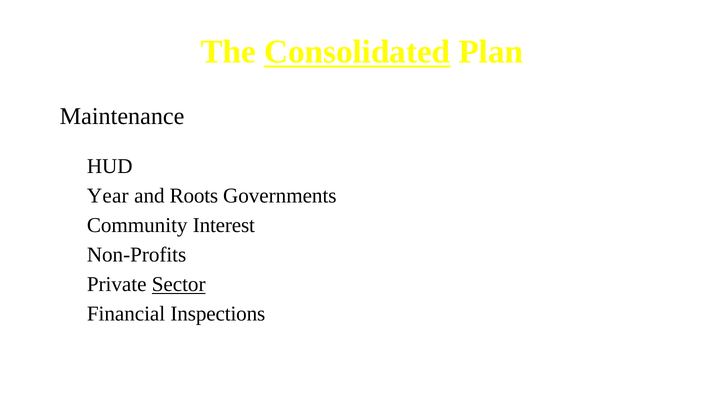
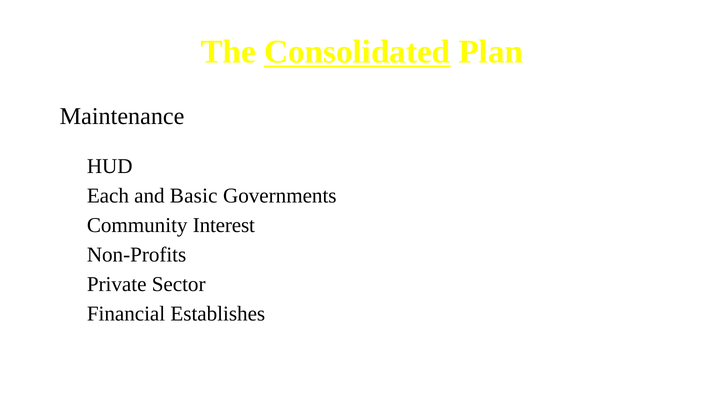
Year: Year -> Each (108, 196)
Roots: Roots -> Basic (194, 196)
Sector underline: present -> none (179, 285)
Inspections: Inspections -> Establishes (218, 314)
